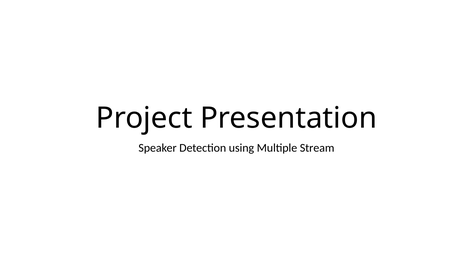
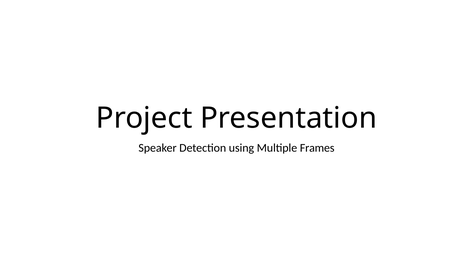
Stream: Stream -> Frames (317, 148)
